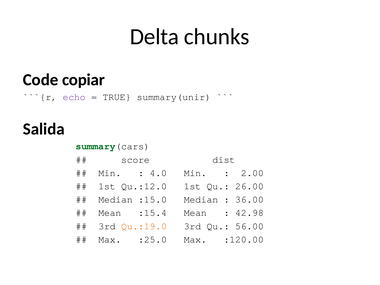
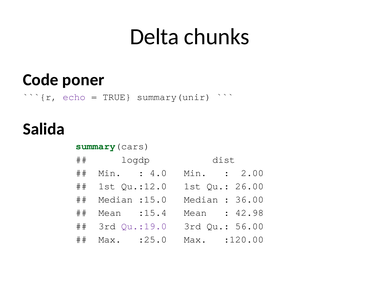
copiar: copiar -> poner (83, 80)
score: score -> logdp (135, 160)
Qu.:19.0 colour: orange -> purple (144, 226)
